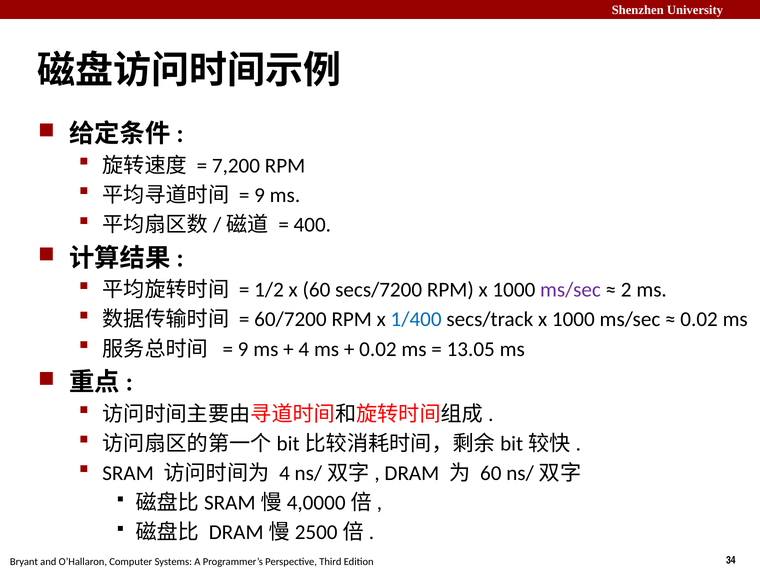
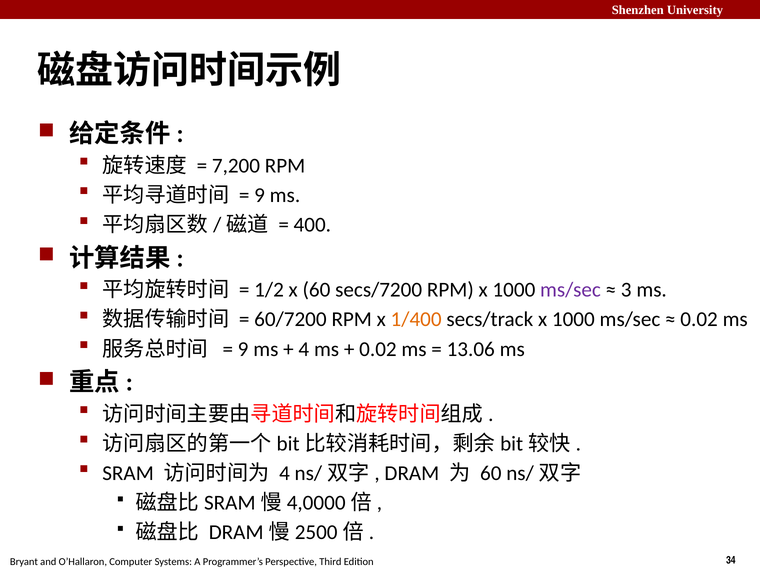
2: 2 -> 3 (626, 290)
1/400 colour: blue -> orange (416, 319)
13.05: 13.05 -> 13.06 (471, 349)
